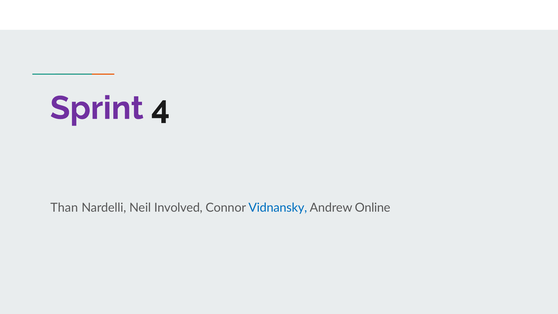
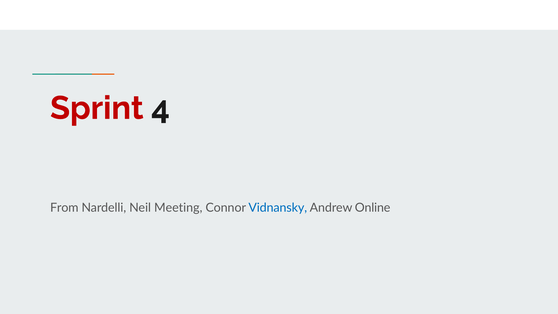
Sprint colour: purple -> red (97, 108)
Than: Than -> From (64, 208)
Involved: Involved -> Meeting (178, 208)
